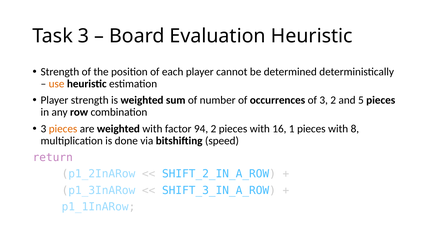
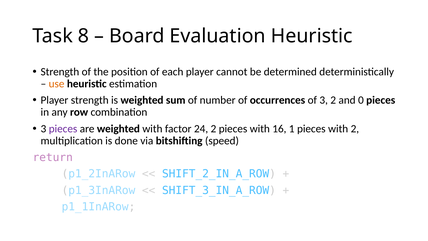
Task 3: 3 -> 8 (84, 36)
5: 5 -> 0 (361, 100)
pieces colour: orange -> purple (63, 129)
94: 94 -> 24 (201, 129)
with 8: 8 -> 2 (355, 129)
